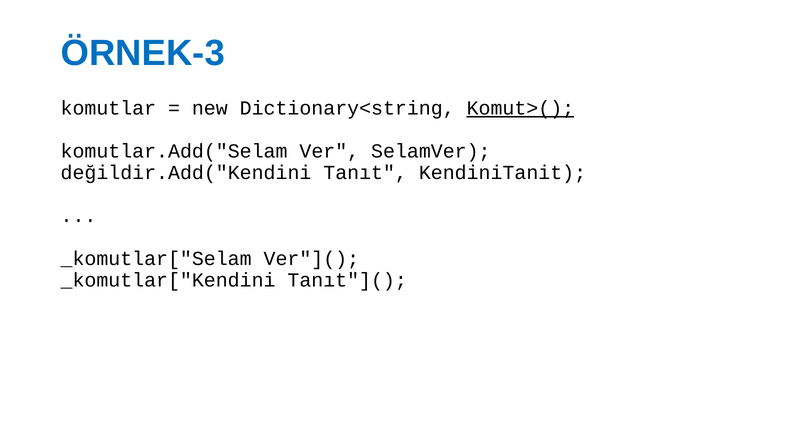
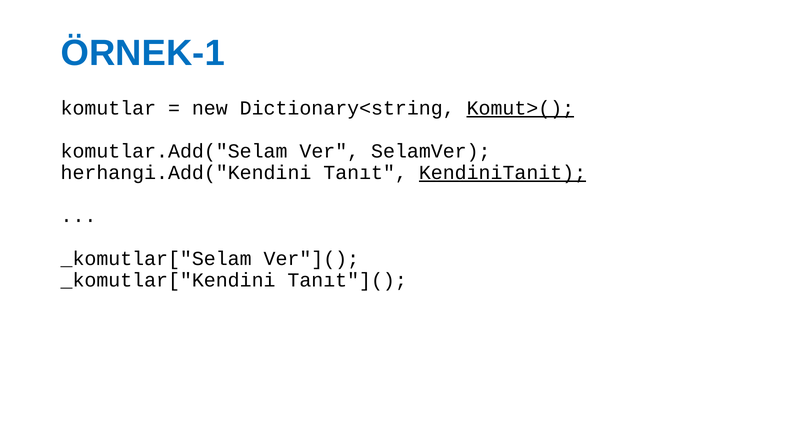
ÖRNEK-3: ÖRNEK-3 -> ÖRNEK-1 (143, 53)
değildir.Add("Kendini: değildir.Add("Kendini -> herhangi.Add("Kendini (186, 173)
KendiniTanit underline: none -> present (503, 173)
